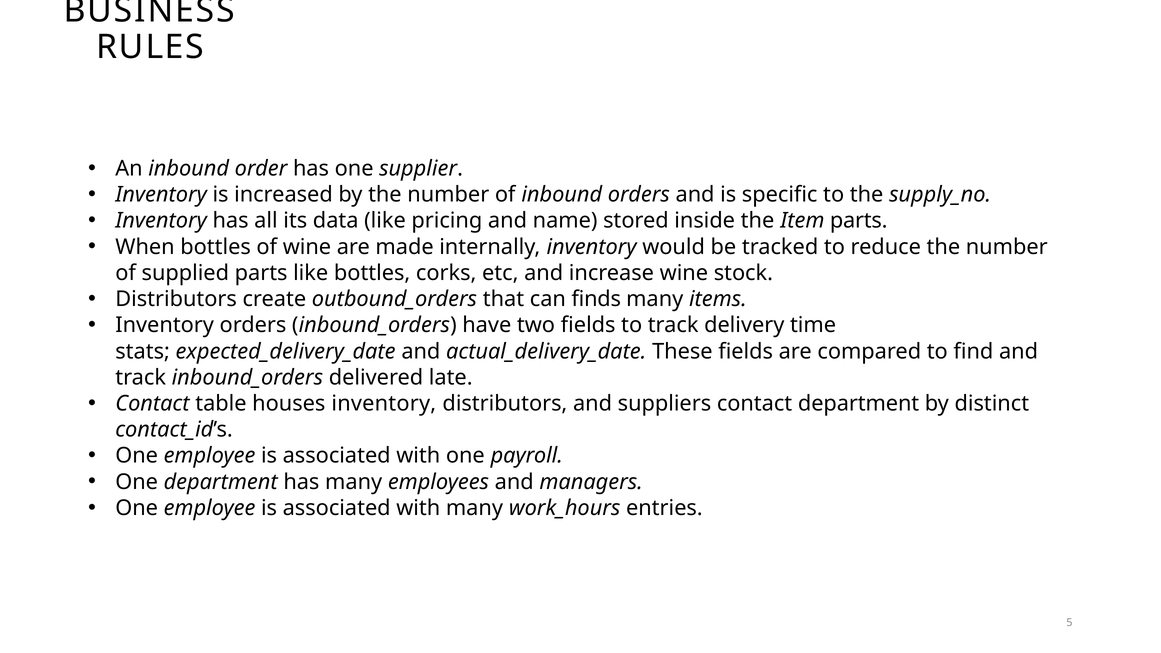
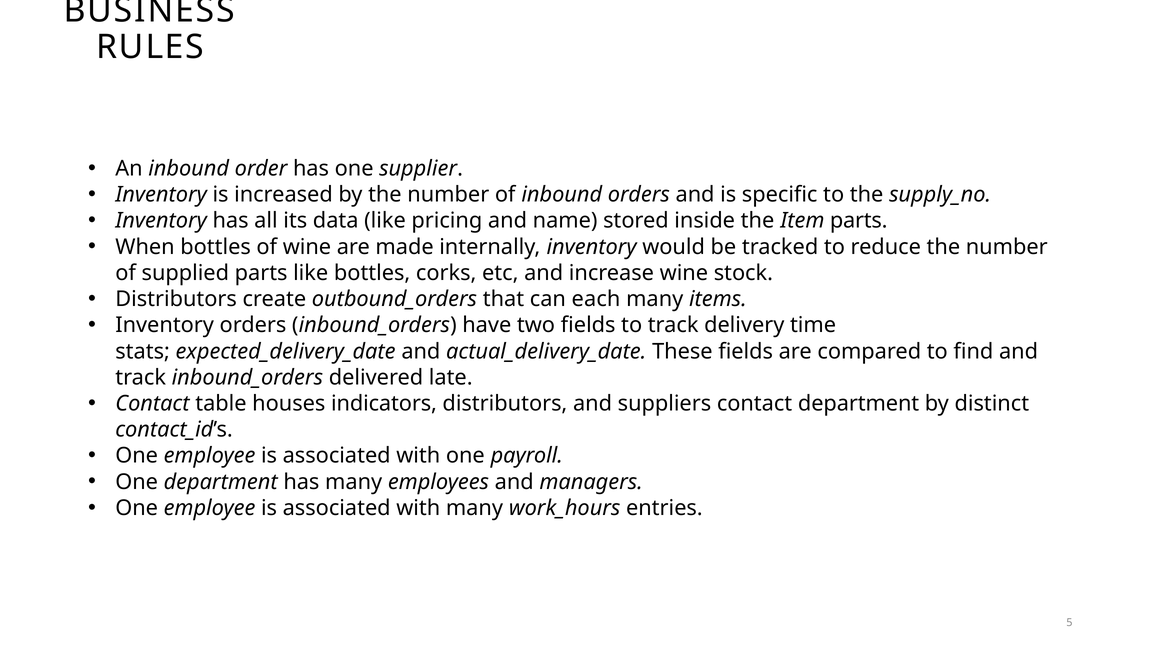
finds: finds -> each (596, 299)
houses inventory: inventory -> indicators (384, 404)
